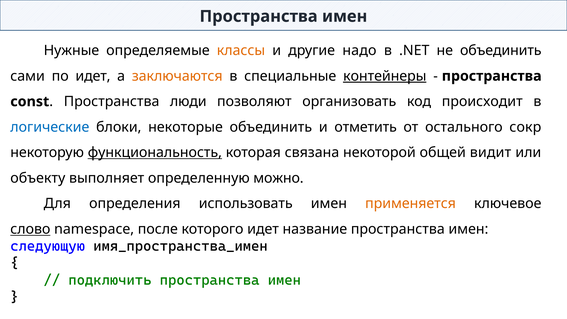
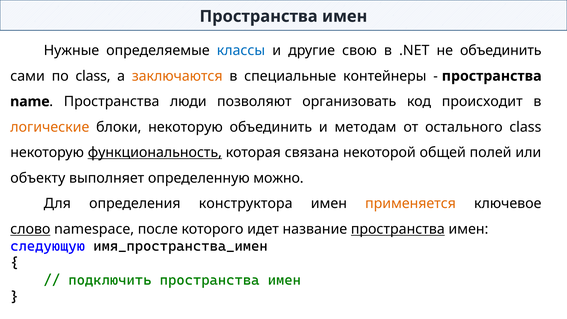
классы colour: orange -> blue (241, 51)
надо: надо -> свою (359, 51)
по идет: идет -> class (93, 76)
контейнеры underline: present -> none (385, 76)
const: const -> name (30, 102)
логические colour: blue -> orange (50, 127)
блоки некоторые: некоторые -> некоторую (186, 127)
отметить: отметить -> методам (365, 127)
остального сокр: сокр -> class (525, 127)
видит: видит -> полей (491, 153)
использовать: использовать -> конструктора (246, 204)
пространства underline: none -> present (398, 229)
